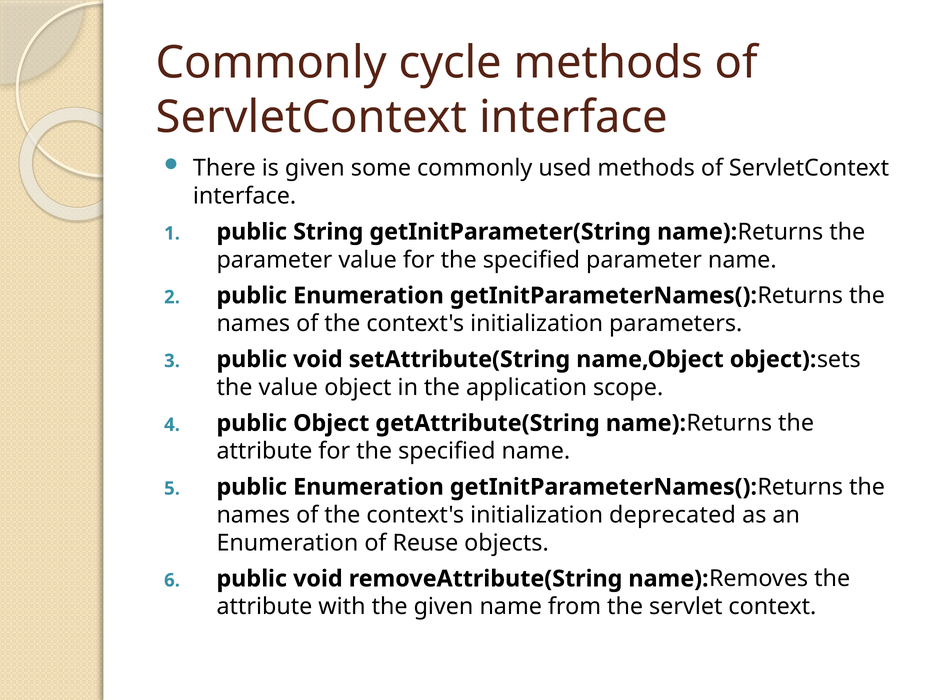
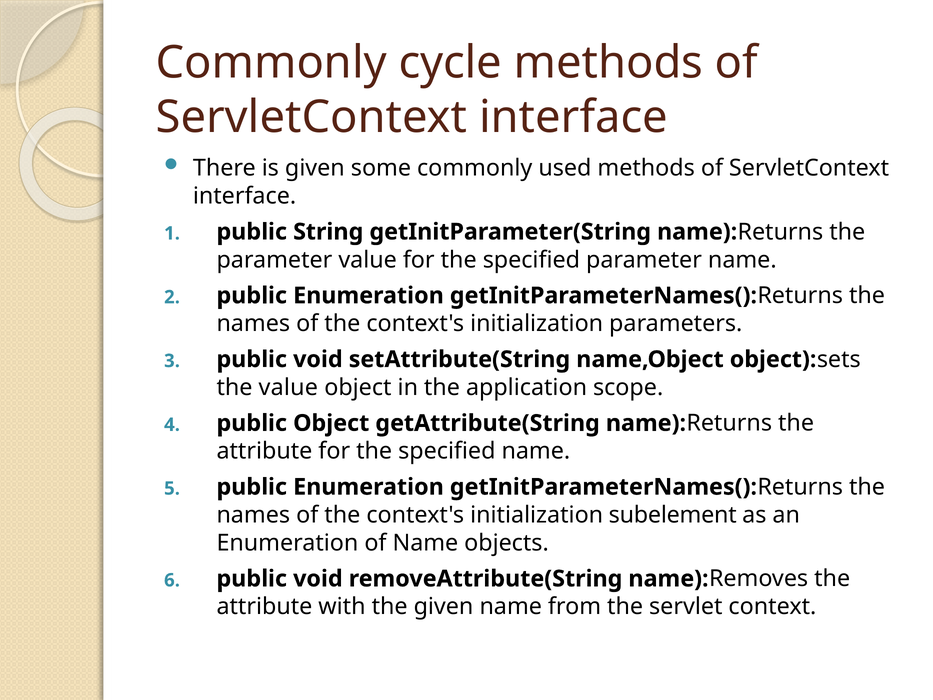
deprecated: deprecated -> subelement (673, 515)
of Reuse: Reuse -> Name (425, 543)
